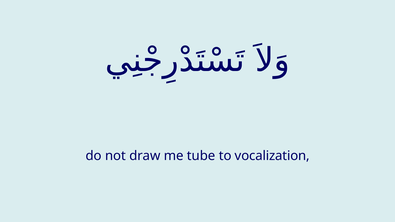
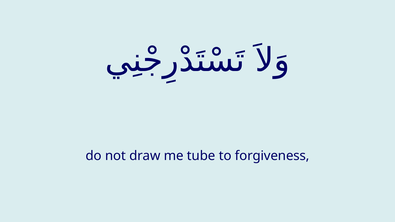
vocalization: vocalization -> forgiveness (272, 156)
